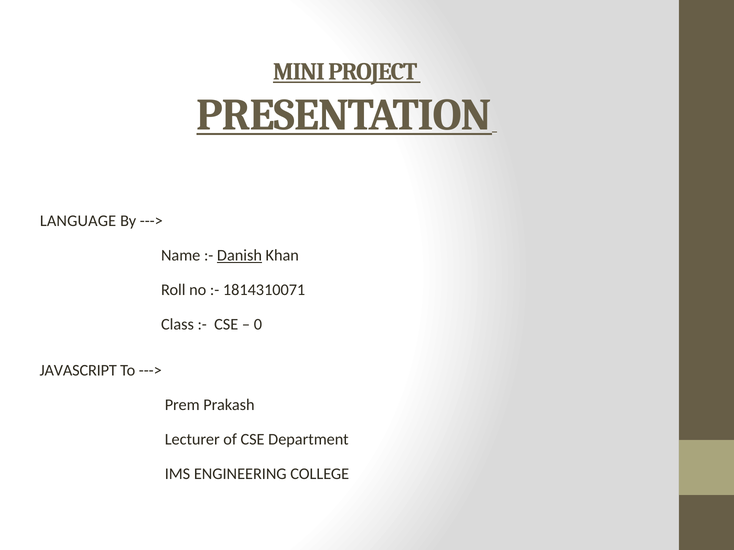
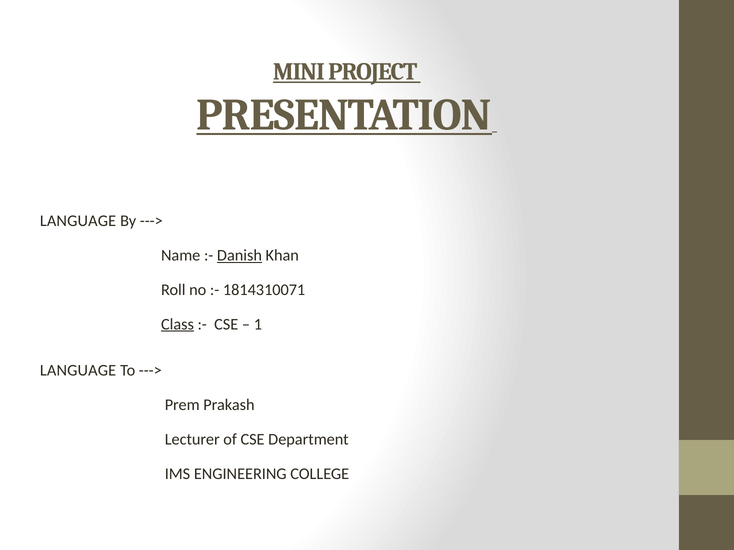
Class underline: none -> present (178, 324)
0: 0 -> 1 (258, 324)
JAVASCRIPT: JAVASCRIPT -> LANGUAGE (78, 371)
